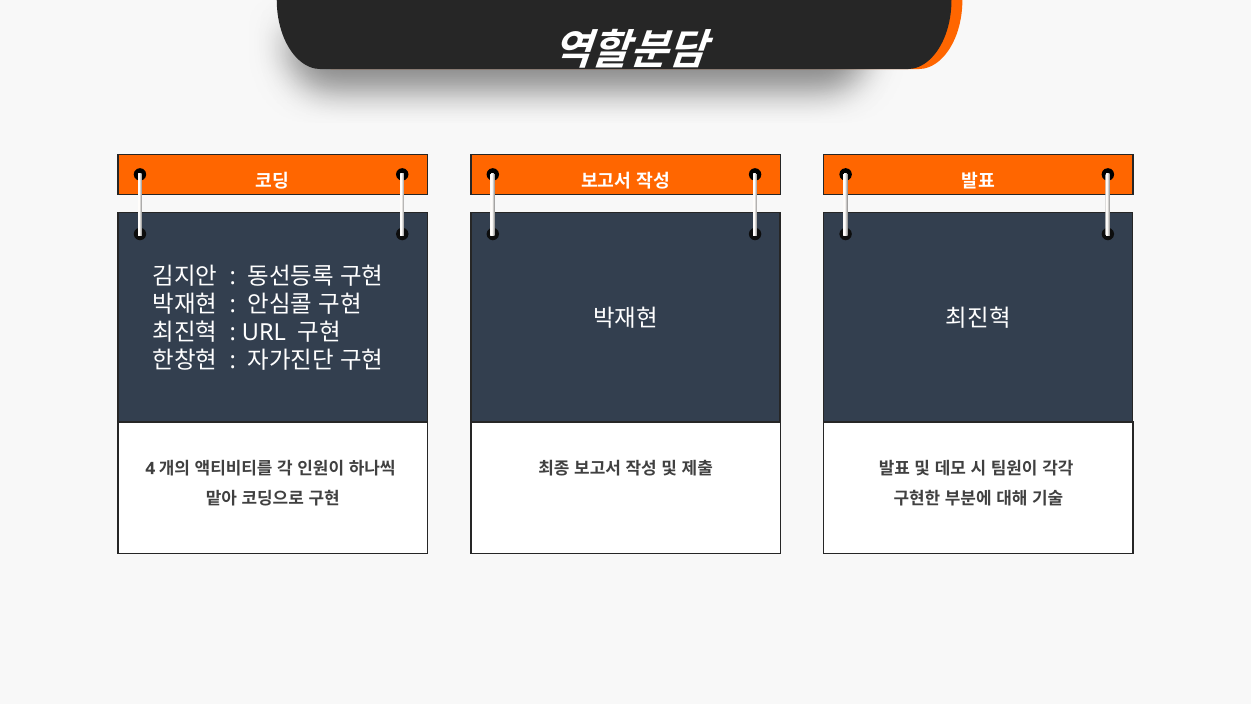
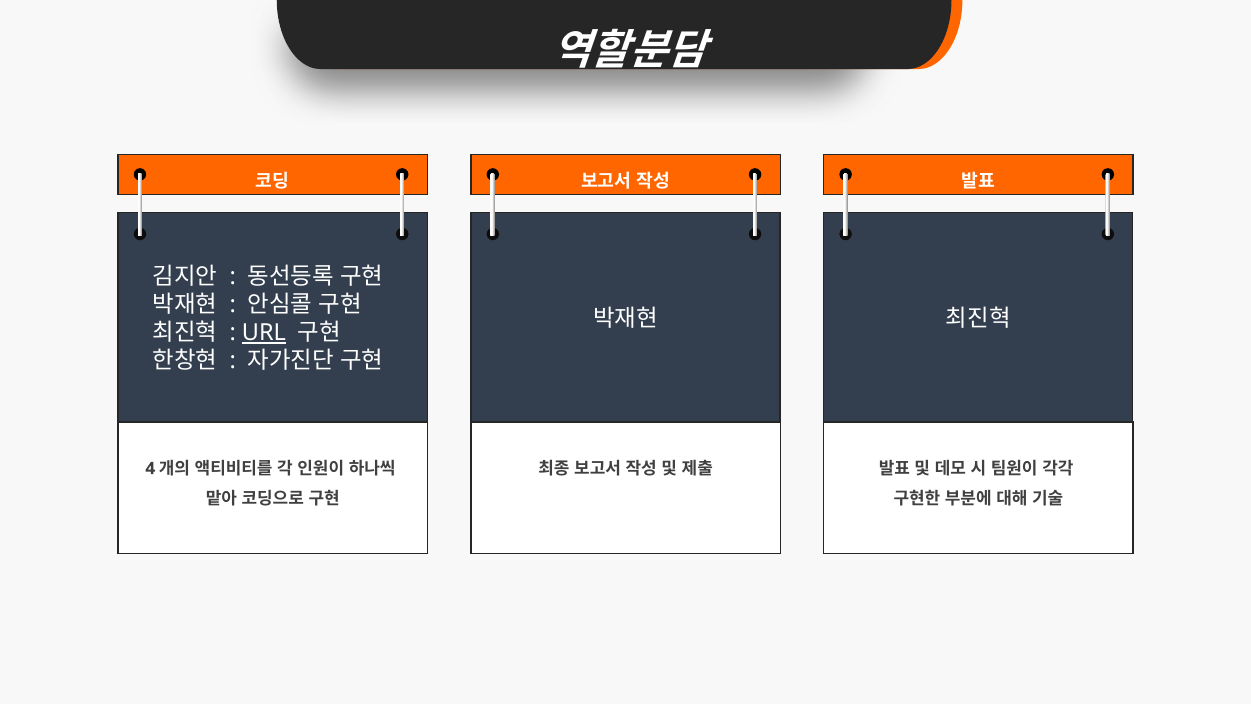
URL underline: none -> present (264, 333)
